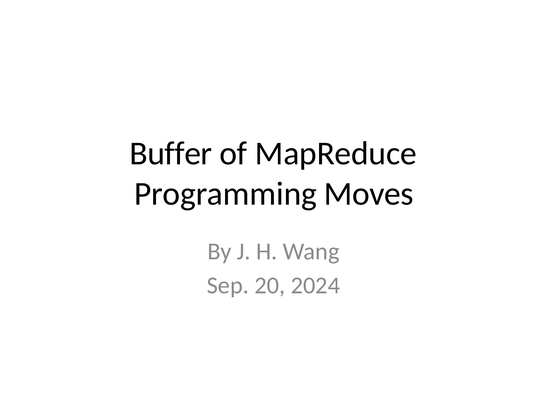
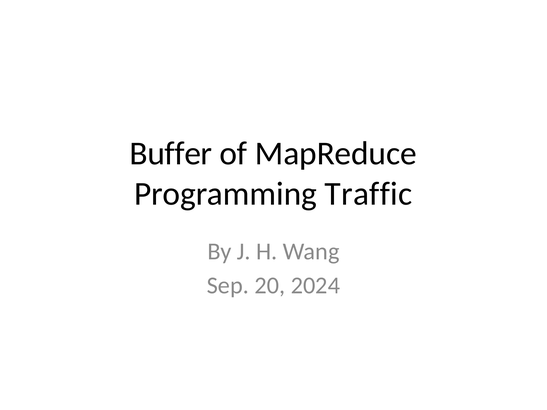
Moves: Moves -> Traffic (368, 194)
